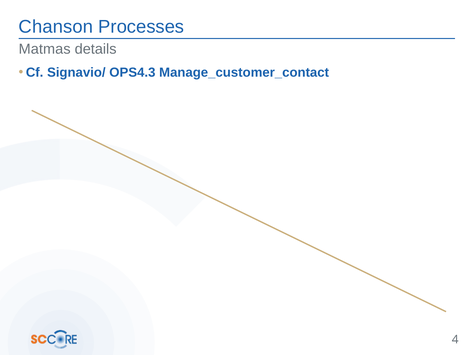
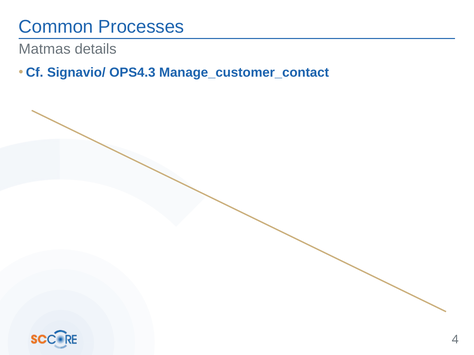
Chanson: Chanson -> Common (56, 27)
